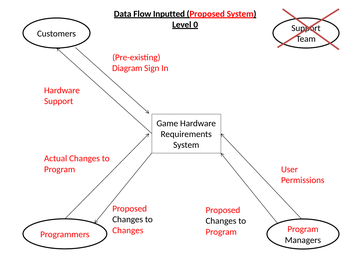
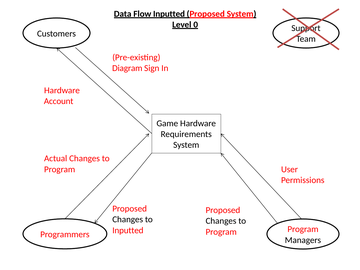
Support: Support -> Account (59, 101)
Changes: Changes -> Inputted (128, 230)
